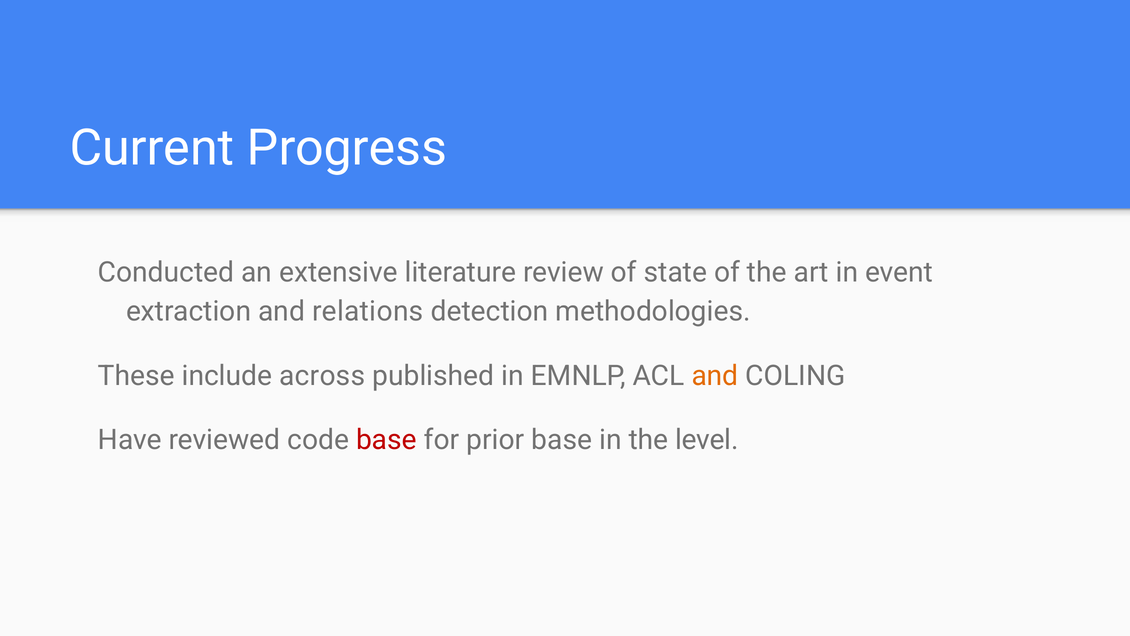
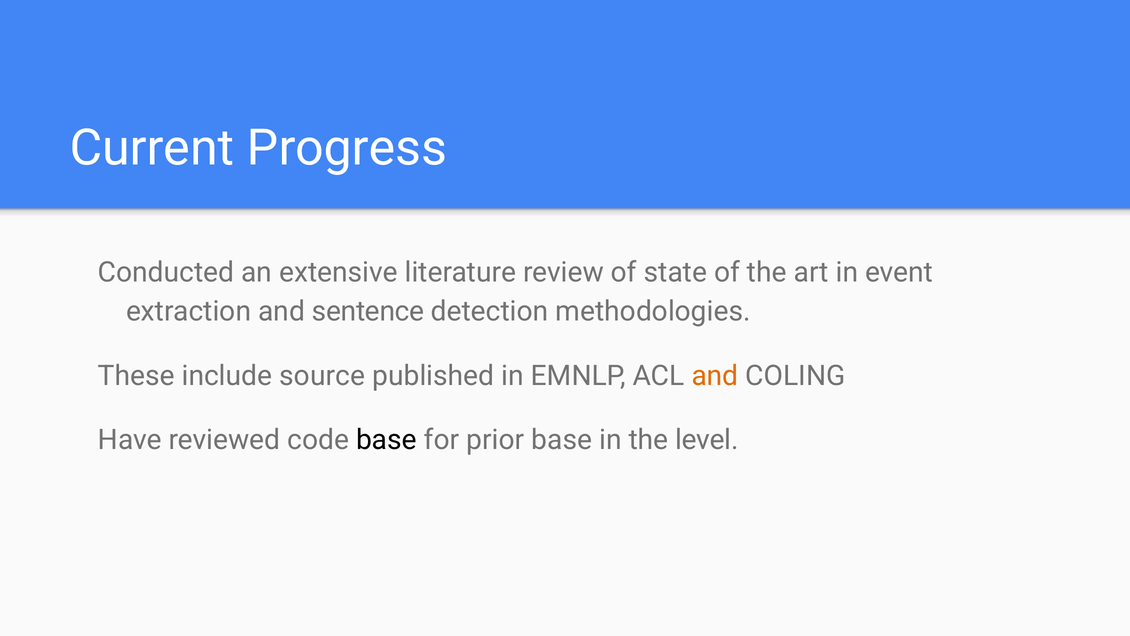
relations: relations -> sentence (368, 311)
across: across -> source (322, 376)
base colour: red -> black (386, 440)
